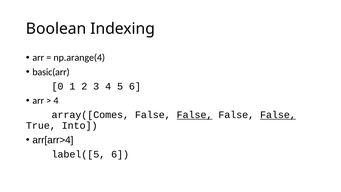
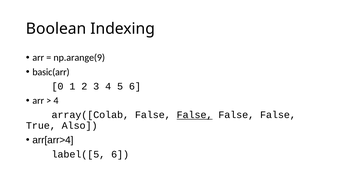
np.arange(4: np.arange(4 -> np.arange(9 (79, 58)
array([Comes: array([Comes -> array([Colab (90, 115)
False underline: present -> none (278, 115)
Into: Into -> Also (80, 126)
